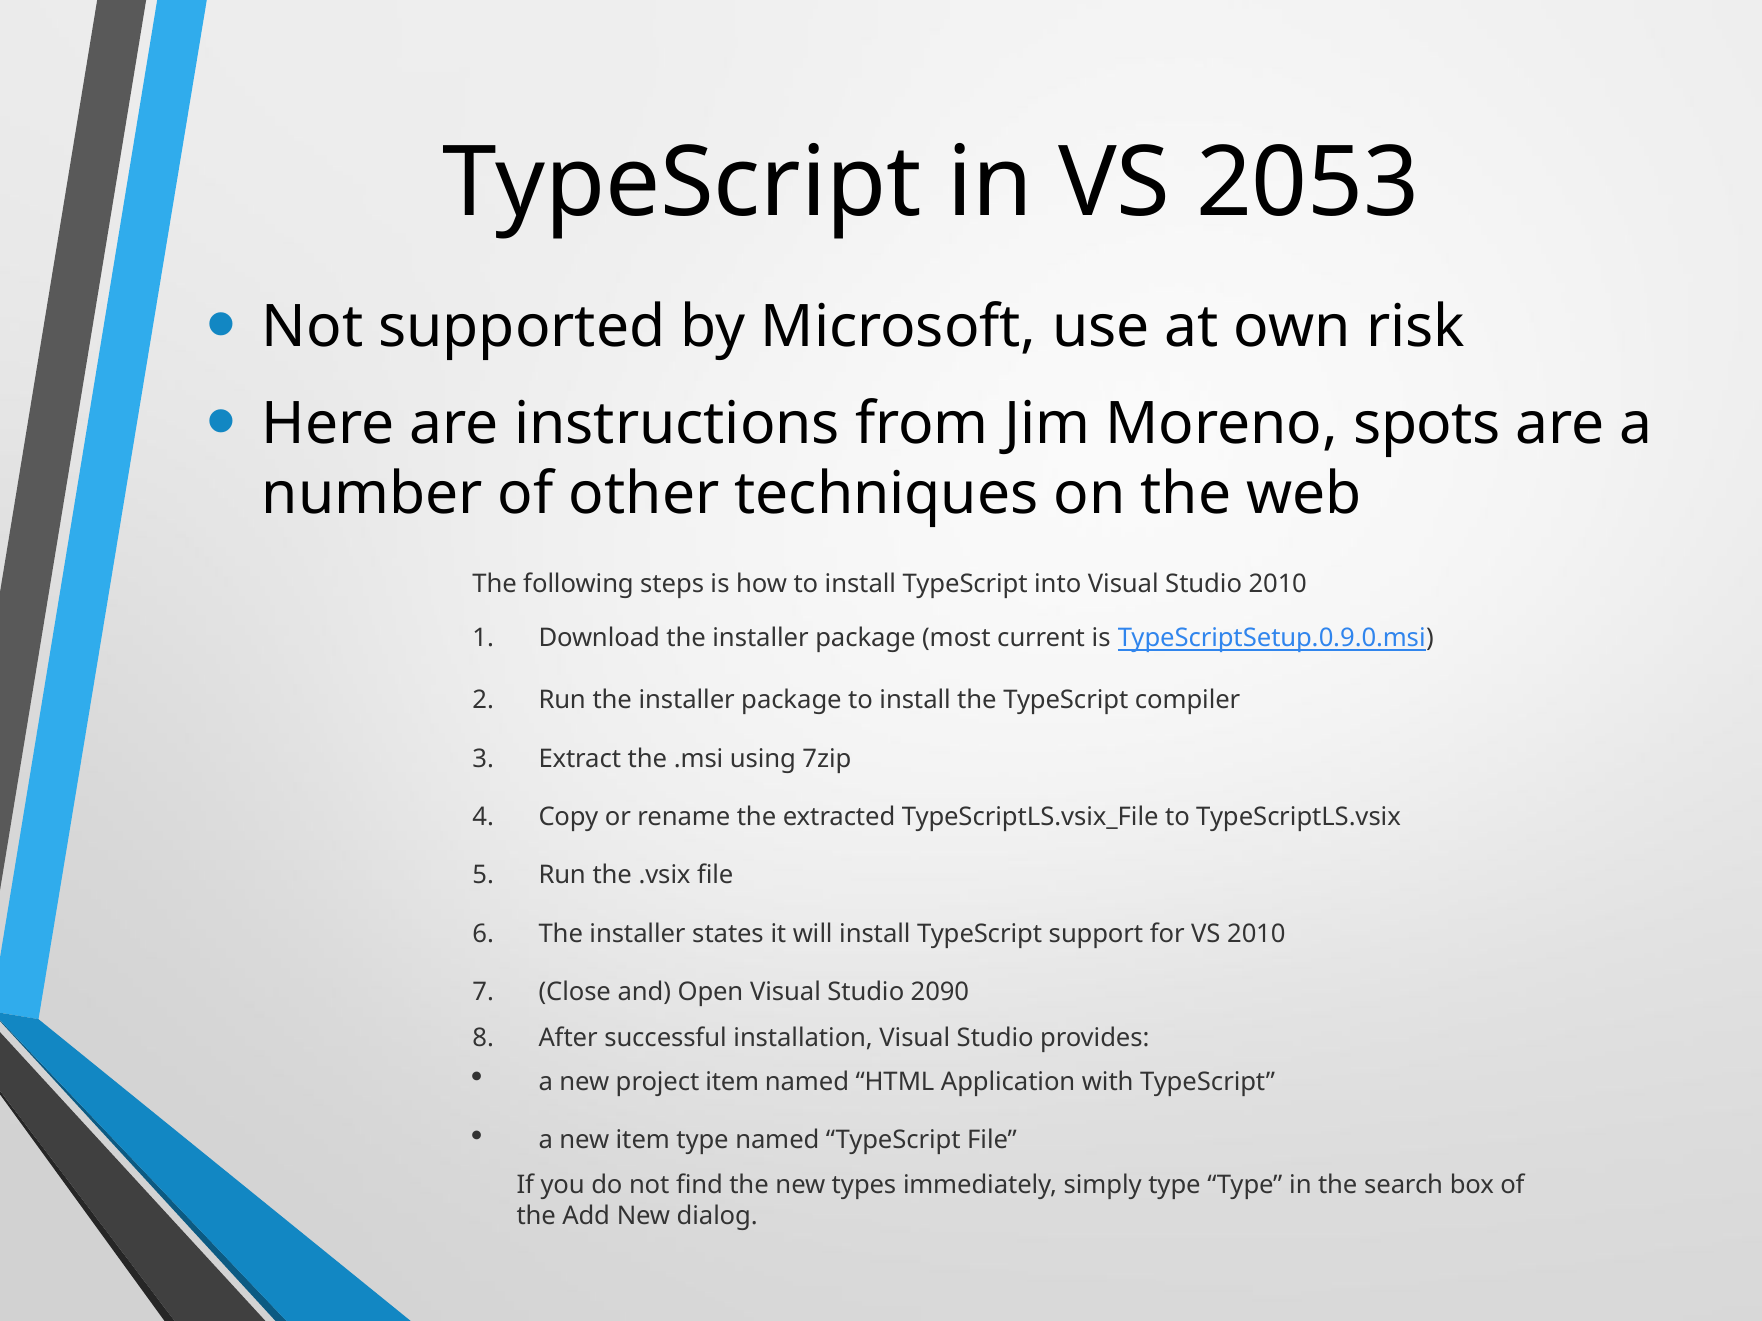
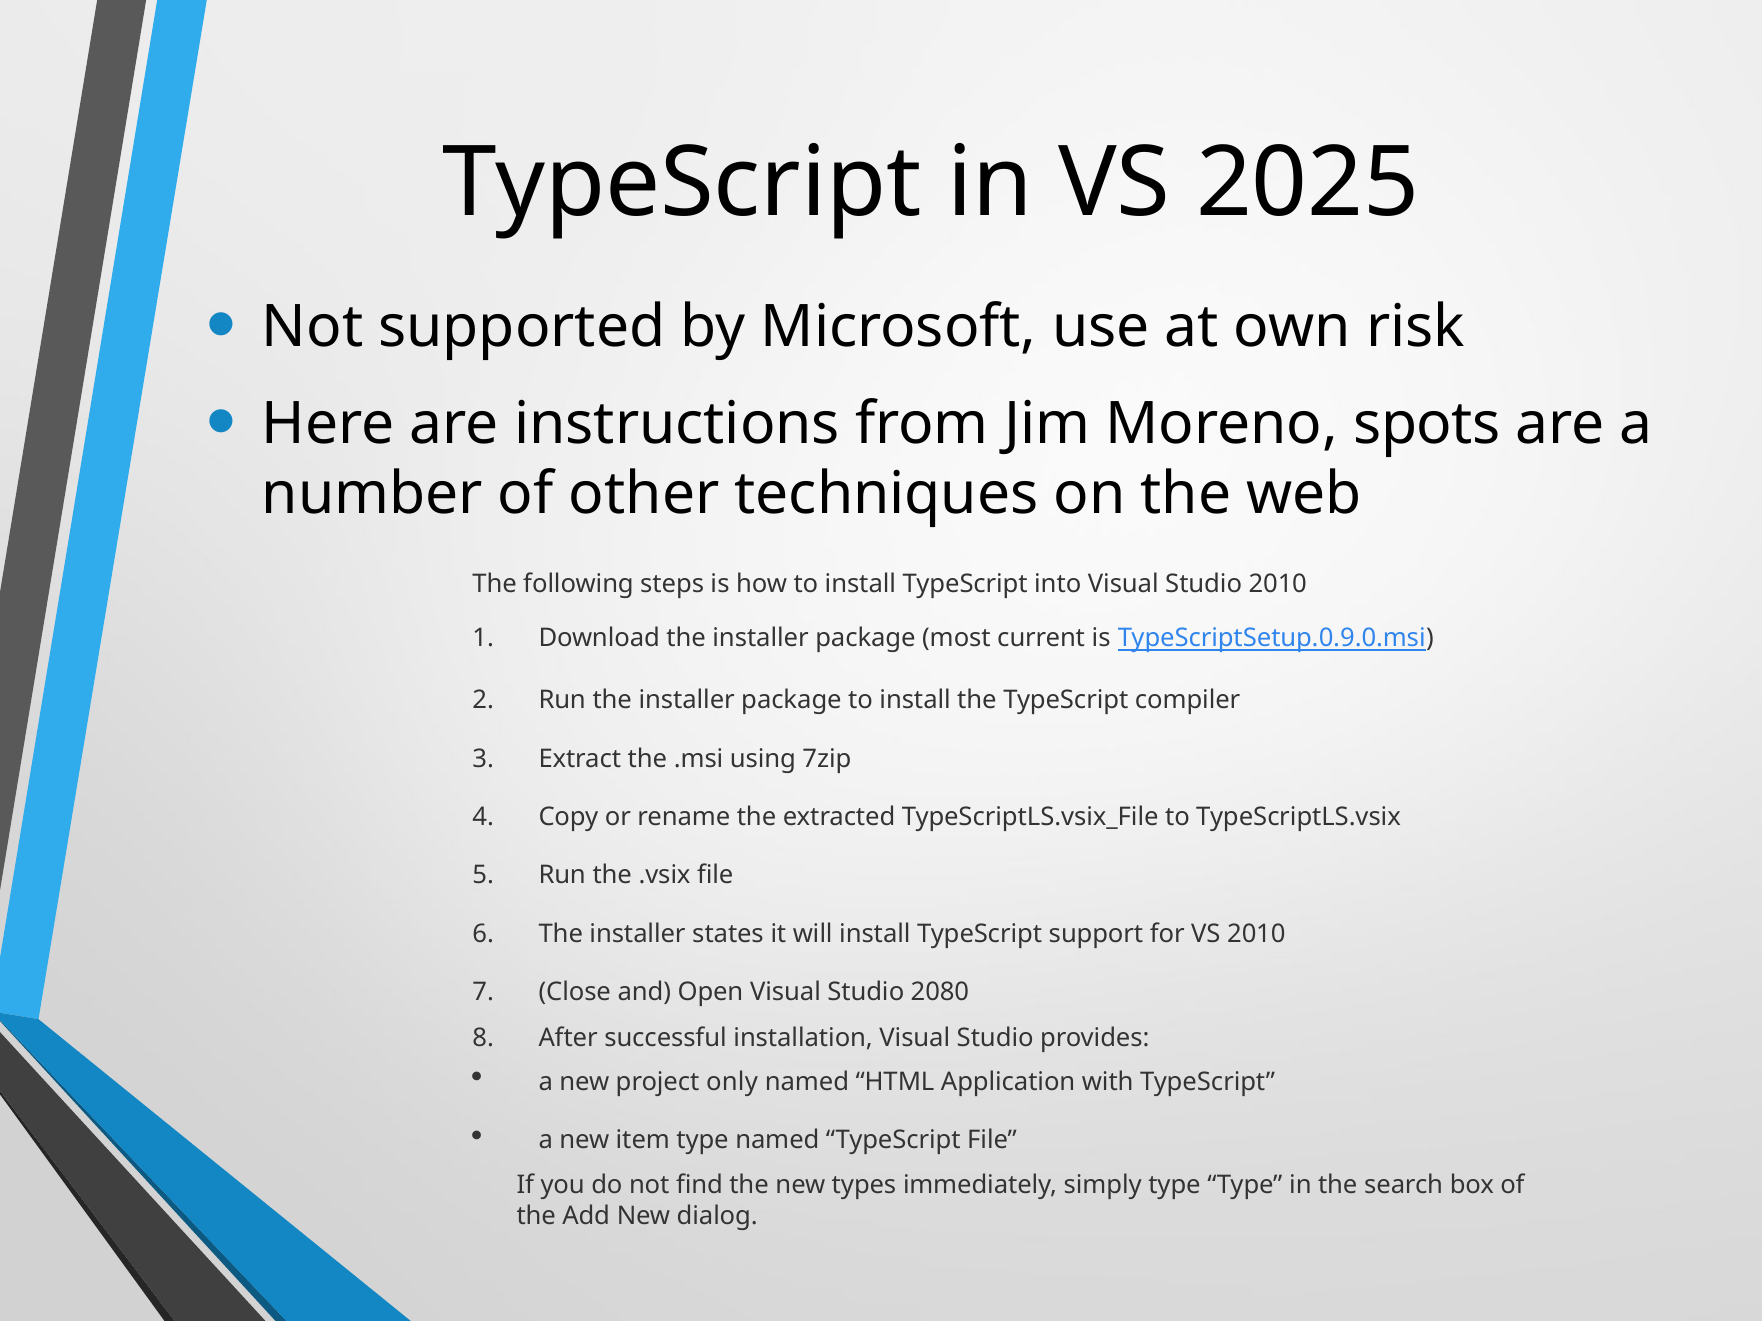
2053: 2053 -> 2025 (1308, 183)
2090: 2090 -> 2080 (940, 993)
project item: item -> only (732, 1082)
